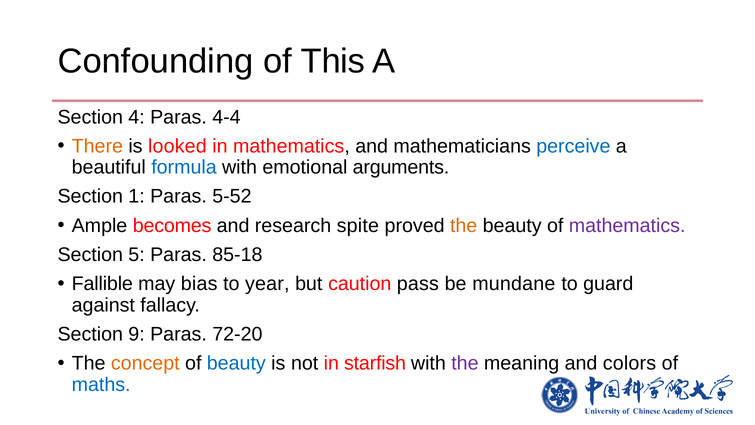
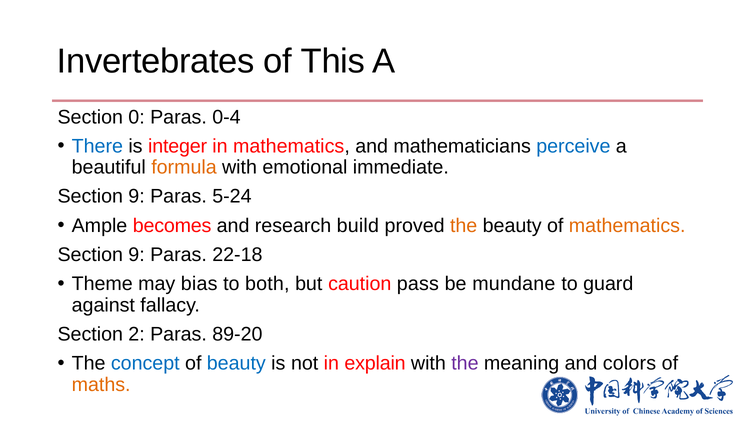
Confounding: Confounding -> Invertebrates (156, 61)
4: 4 -> 0 (137, 117)
4-4: 4-4 -> 0-4 (226, 117)
There colour: orange -> blue (97, 146)
looked: looked -> integer (178, 146)
formula colour: blue -> orange (184, 167)
arguments: arguments -> immediate (401, 167)
1: 1 -> 9 (137, 196)
5-52: 5-52 -> 5-24 (232, 196)
spite: spite -> build (358, 225)
mathematics colour: purple -> orange (627, 225)
5: 5 -> 9 (137, 255)
85-18: 85-18 -> 22-18 (237, 255)
Fallible: Fallible -> Theme (102, 284)
year: year -> both (267, 284)
9: 9 -> 2 (137, 334)
72-20: 72-20 -> 89-20 (237, 334)
concept colour: orange -> blue (145, 363)
starfish: starfish -> explain (375, 363)
maths colour: blue -> orange (101, 384)
